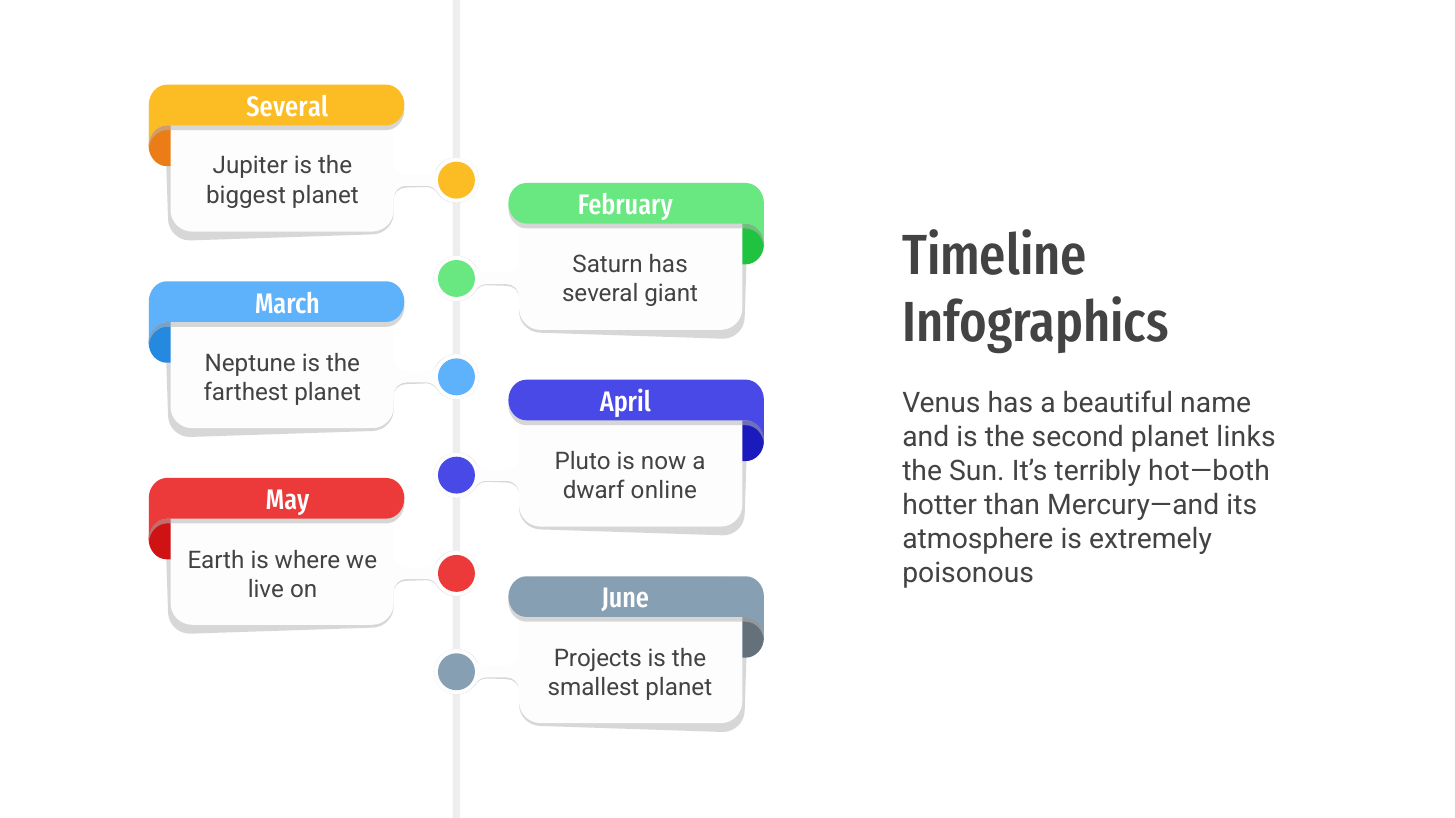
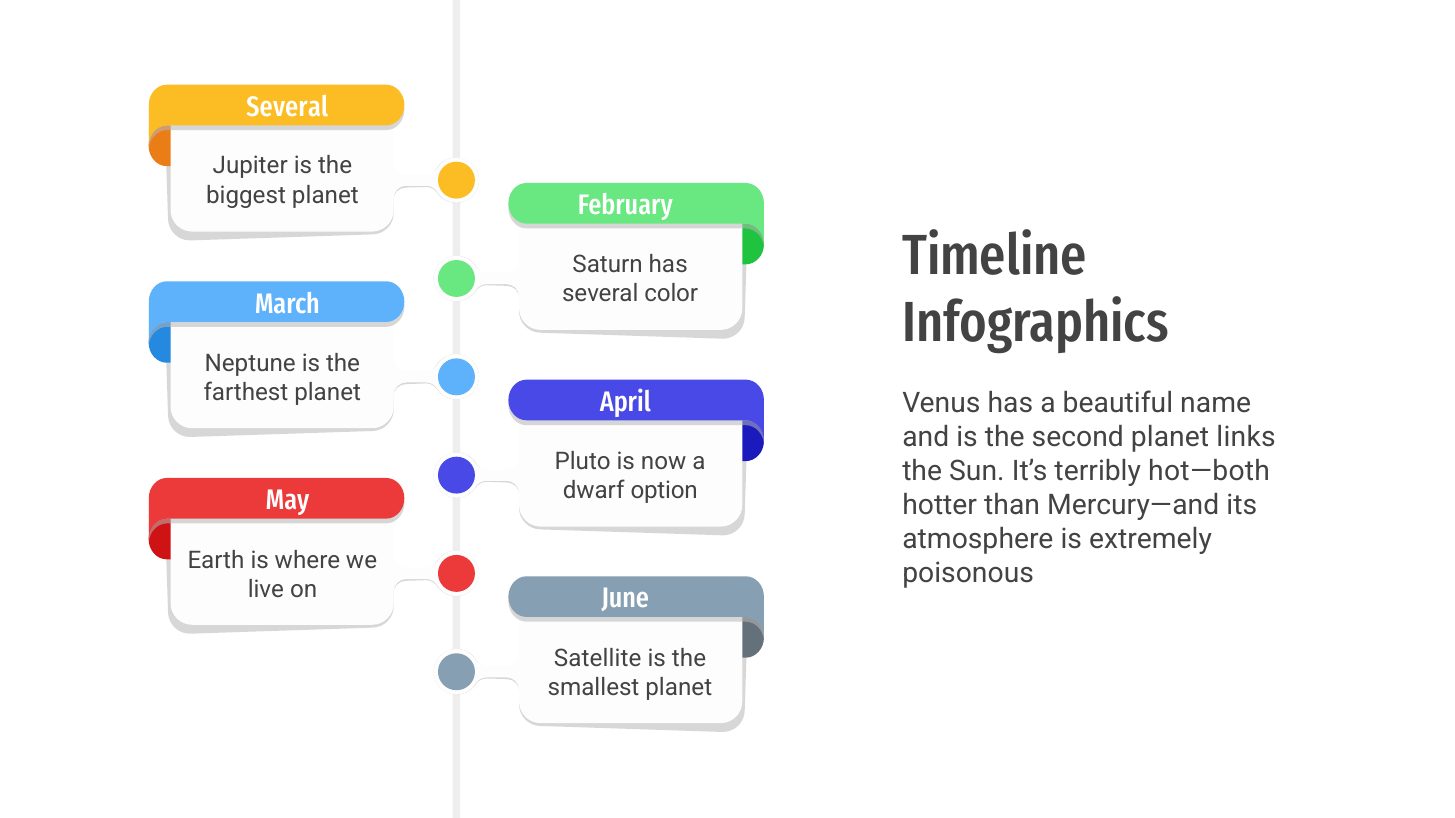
giant: giant -> color (671, 294)
online: online -> option (664, 491)
Projects: Projects -> Satellite (598, 659)
